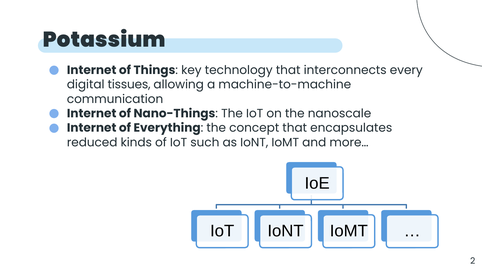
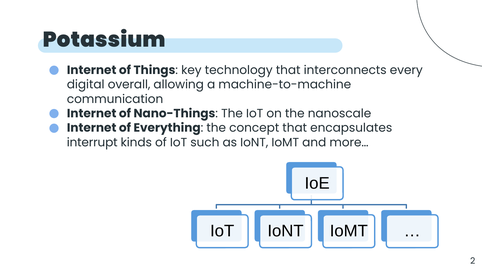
tissues: tissues -> overall (129, 85)
reduced: reduced -> interrupt (92, 142)
